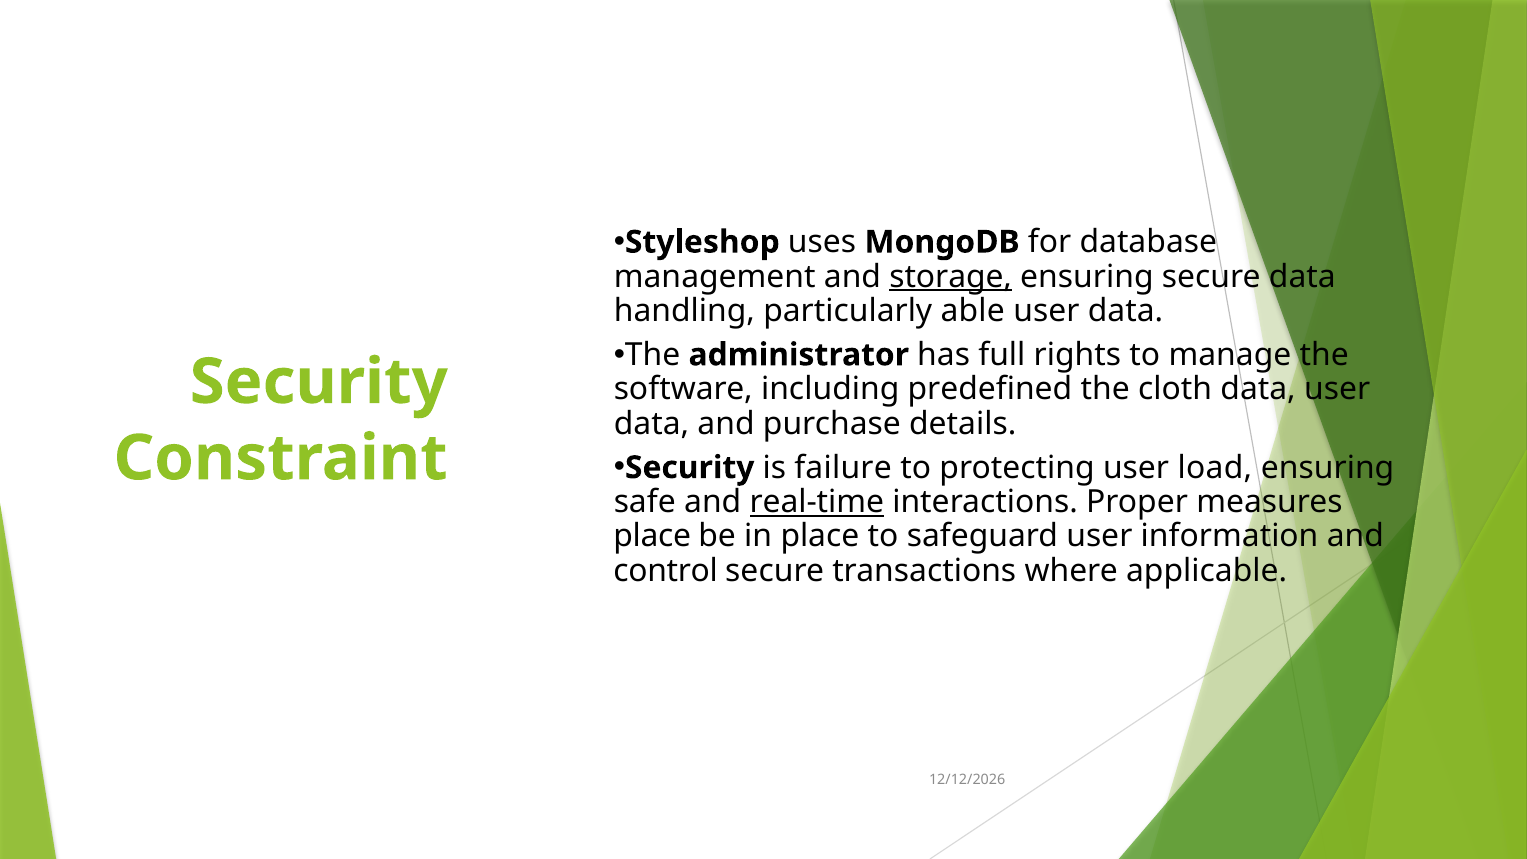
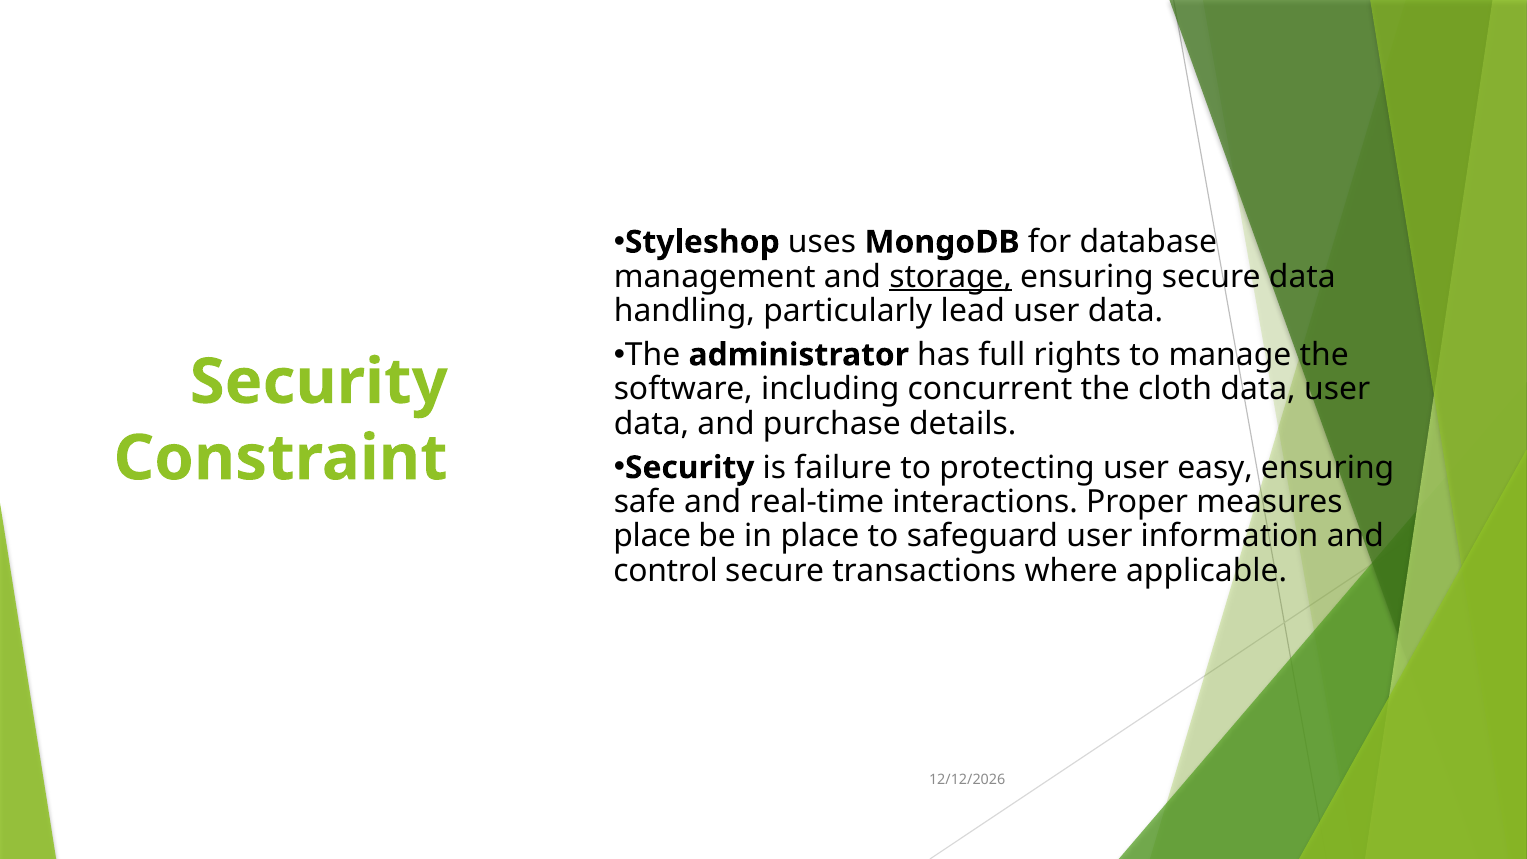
able: able -> lead (973, 311)
predefined: predefined -> concurrent (990, 389)
load: load -> easy (1215, 468)
real-time underline: present -> none (817, 502)
